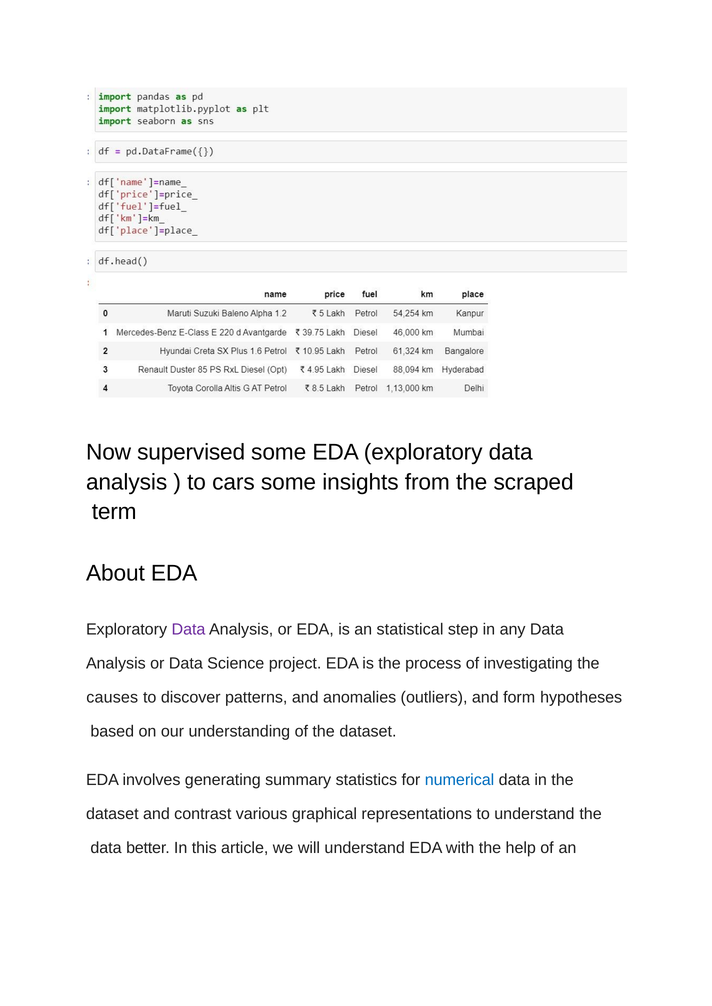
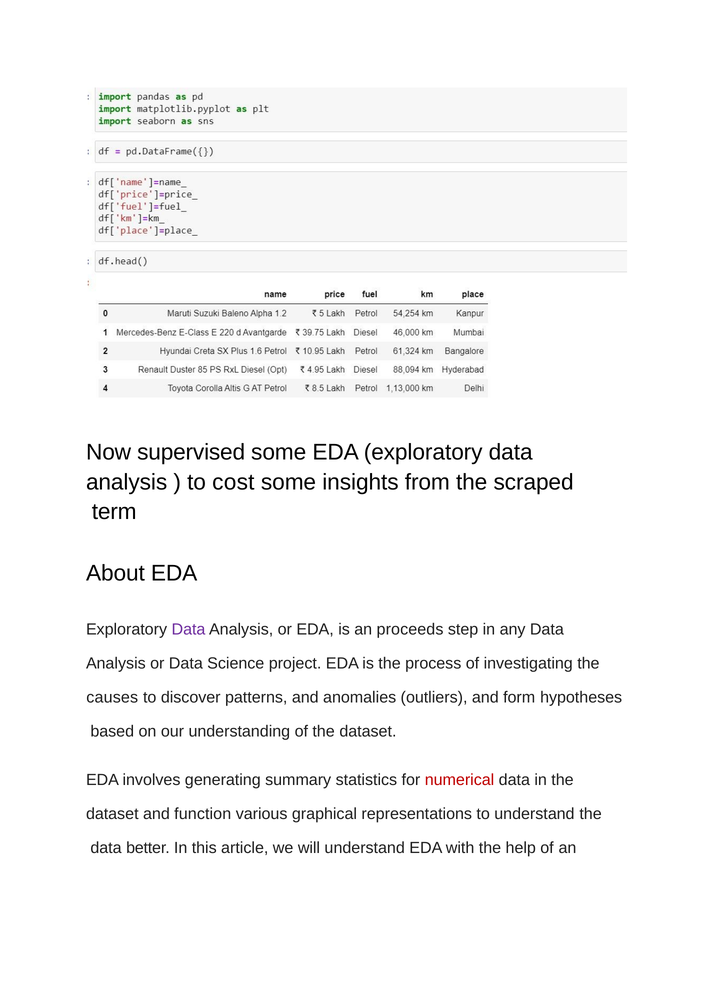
cars: cars -> cost (233, 482)
statistical: statistical -> proceeds (410, 629)
numerical colour: blue -> red (460, 780)
contrast: contrast -> function (203, 814)
